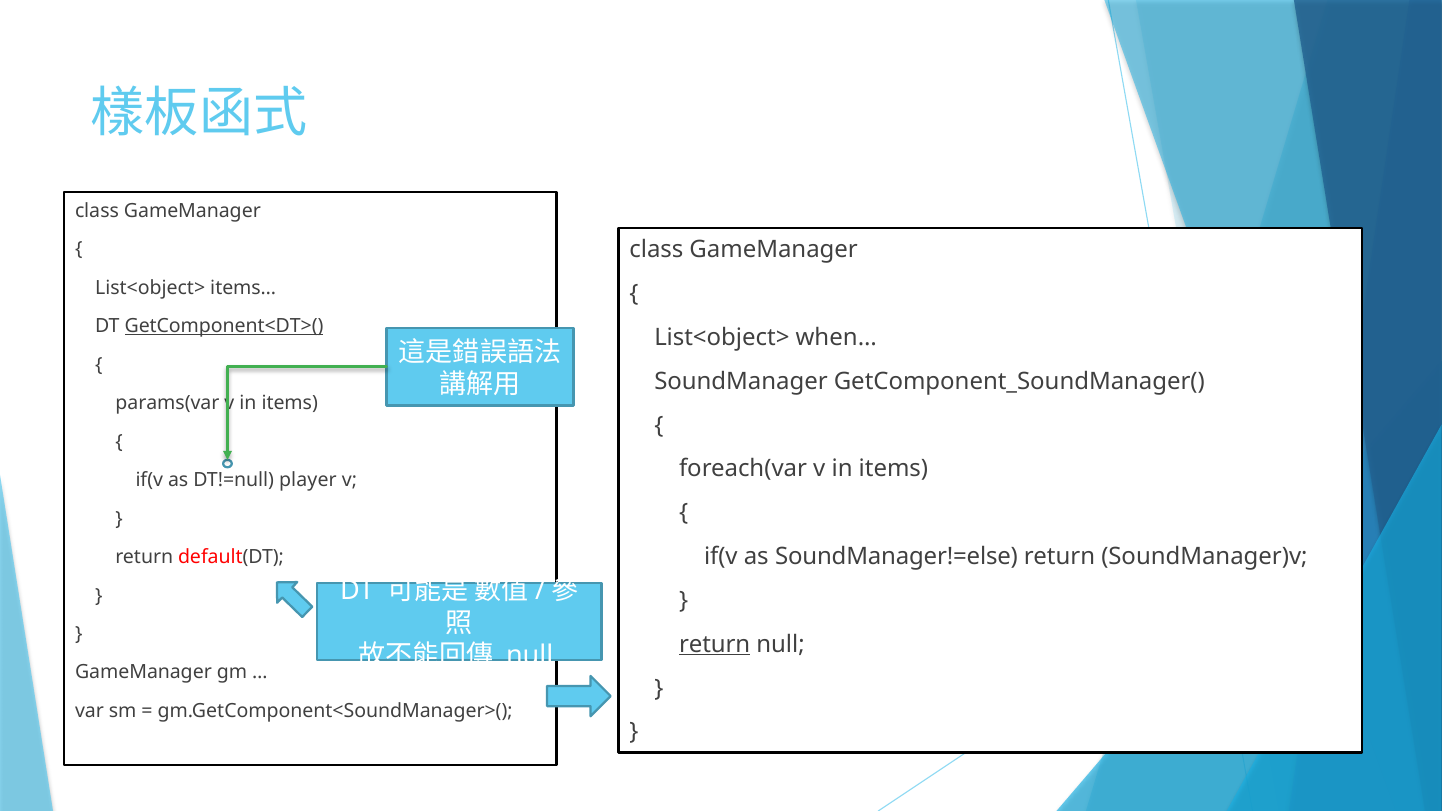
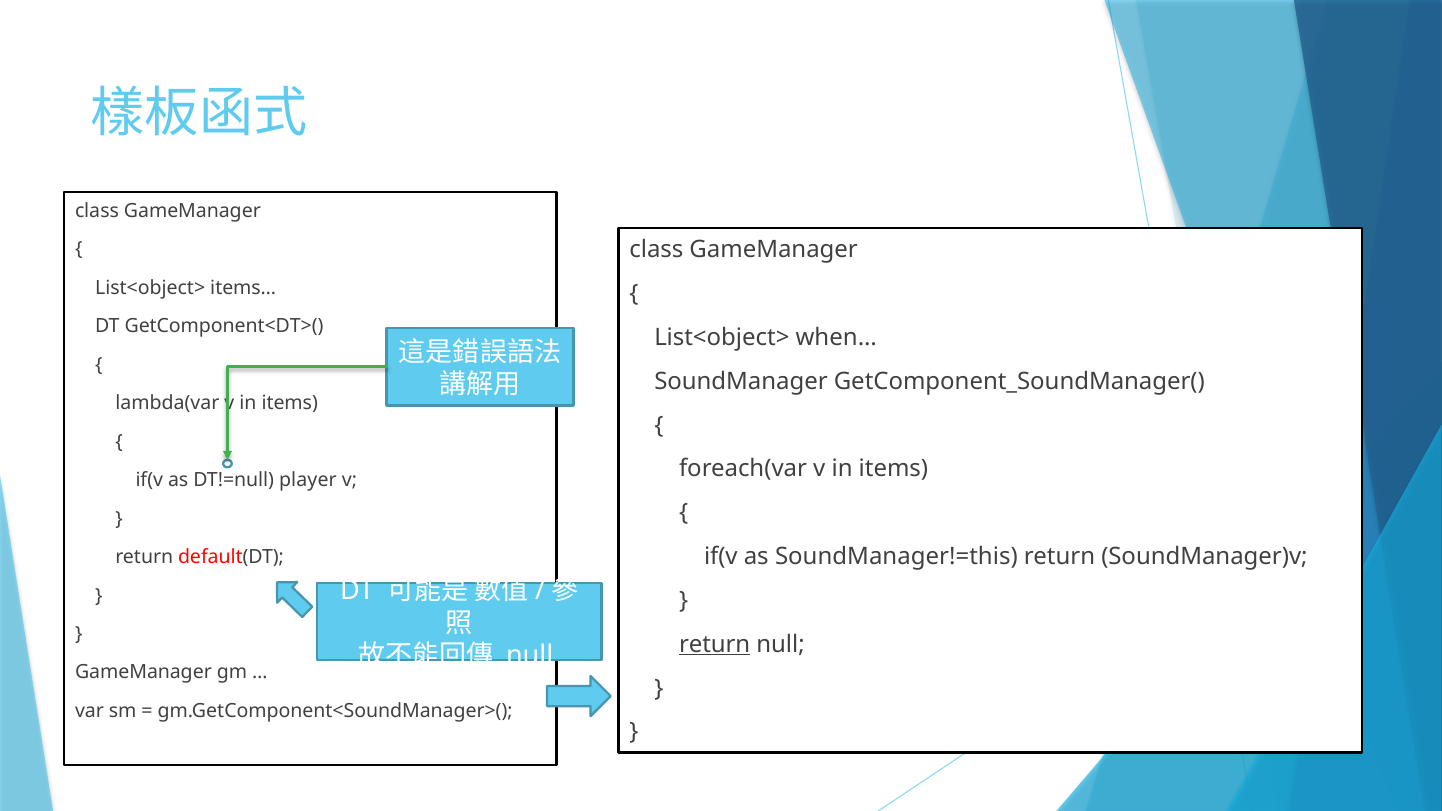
GetComponent<DT>( underline: present -> none (224, 326)
params(var: params(var -> lambda(var (167, 403)
SoundManager!=else: SoundManager!=else -> SoundManager!=this (896, 557)
